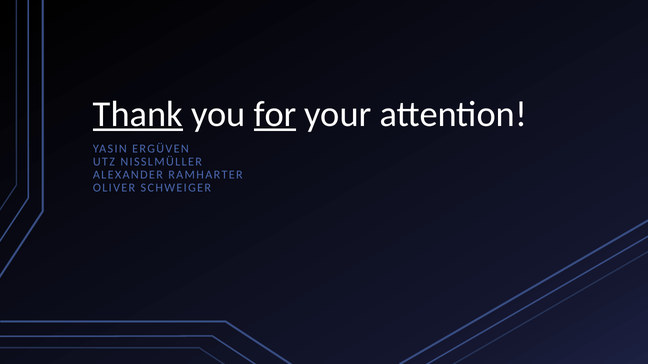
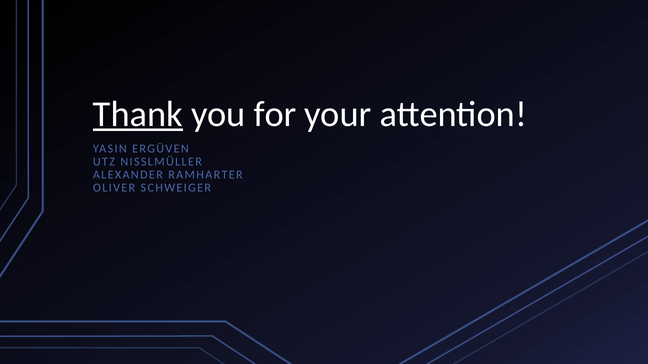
for underline: present -> none (275, 114)
